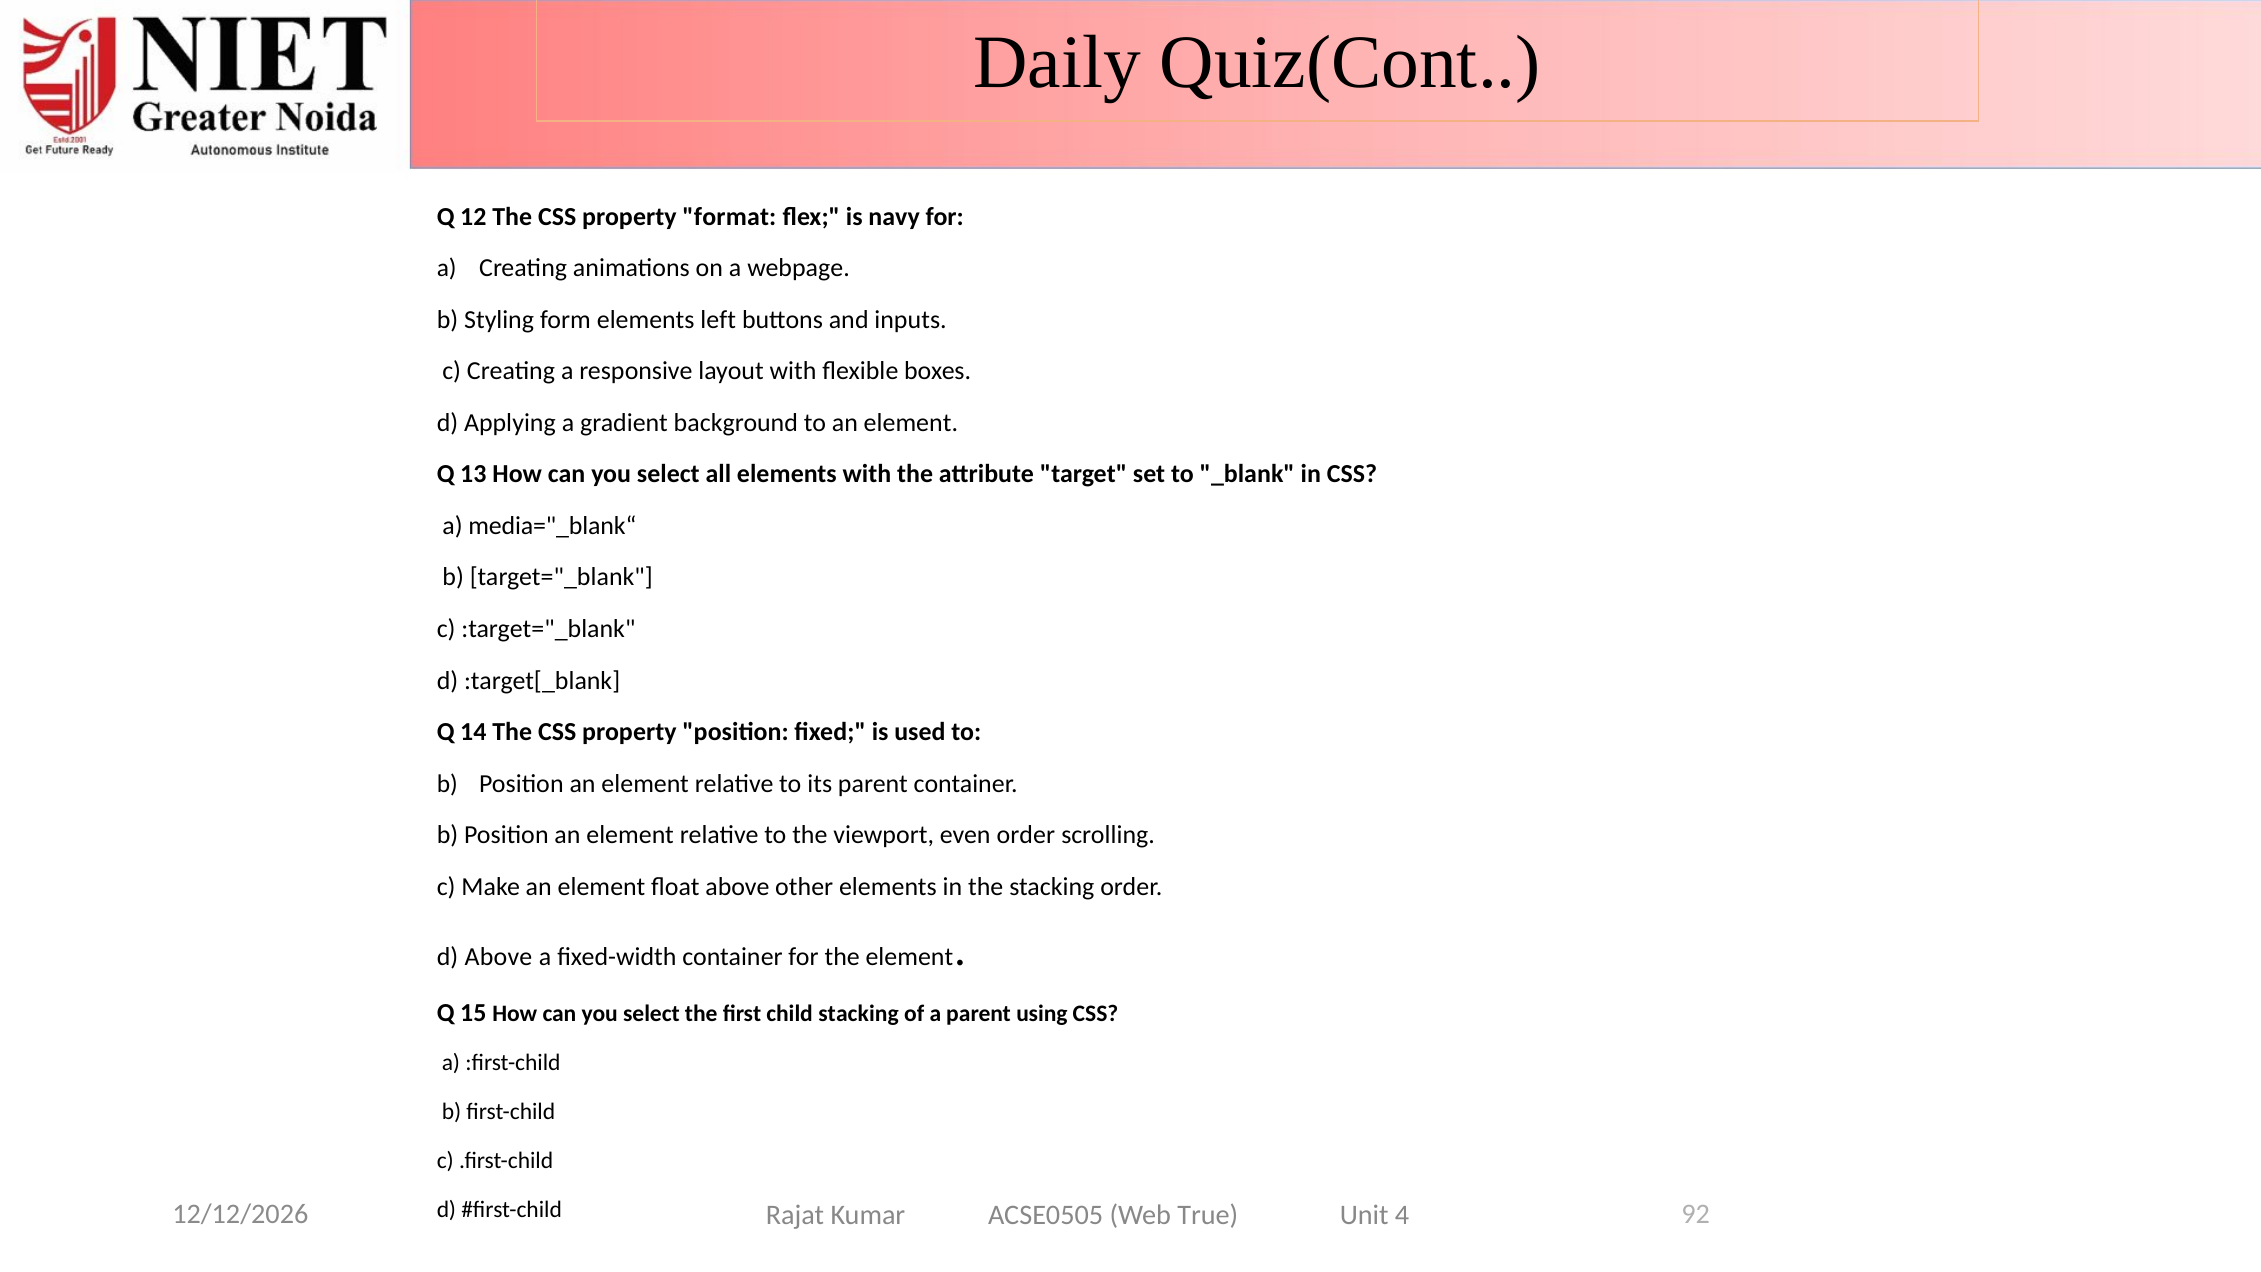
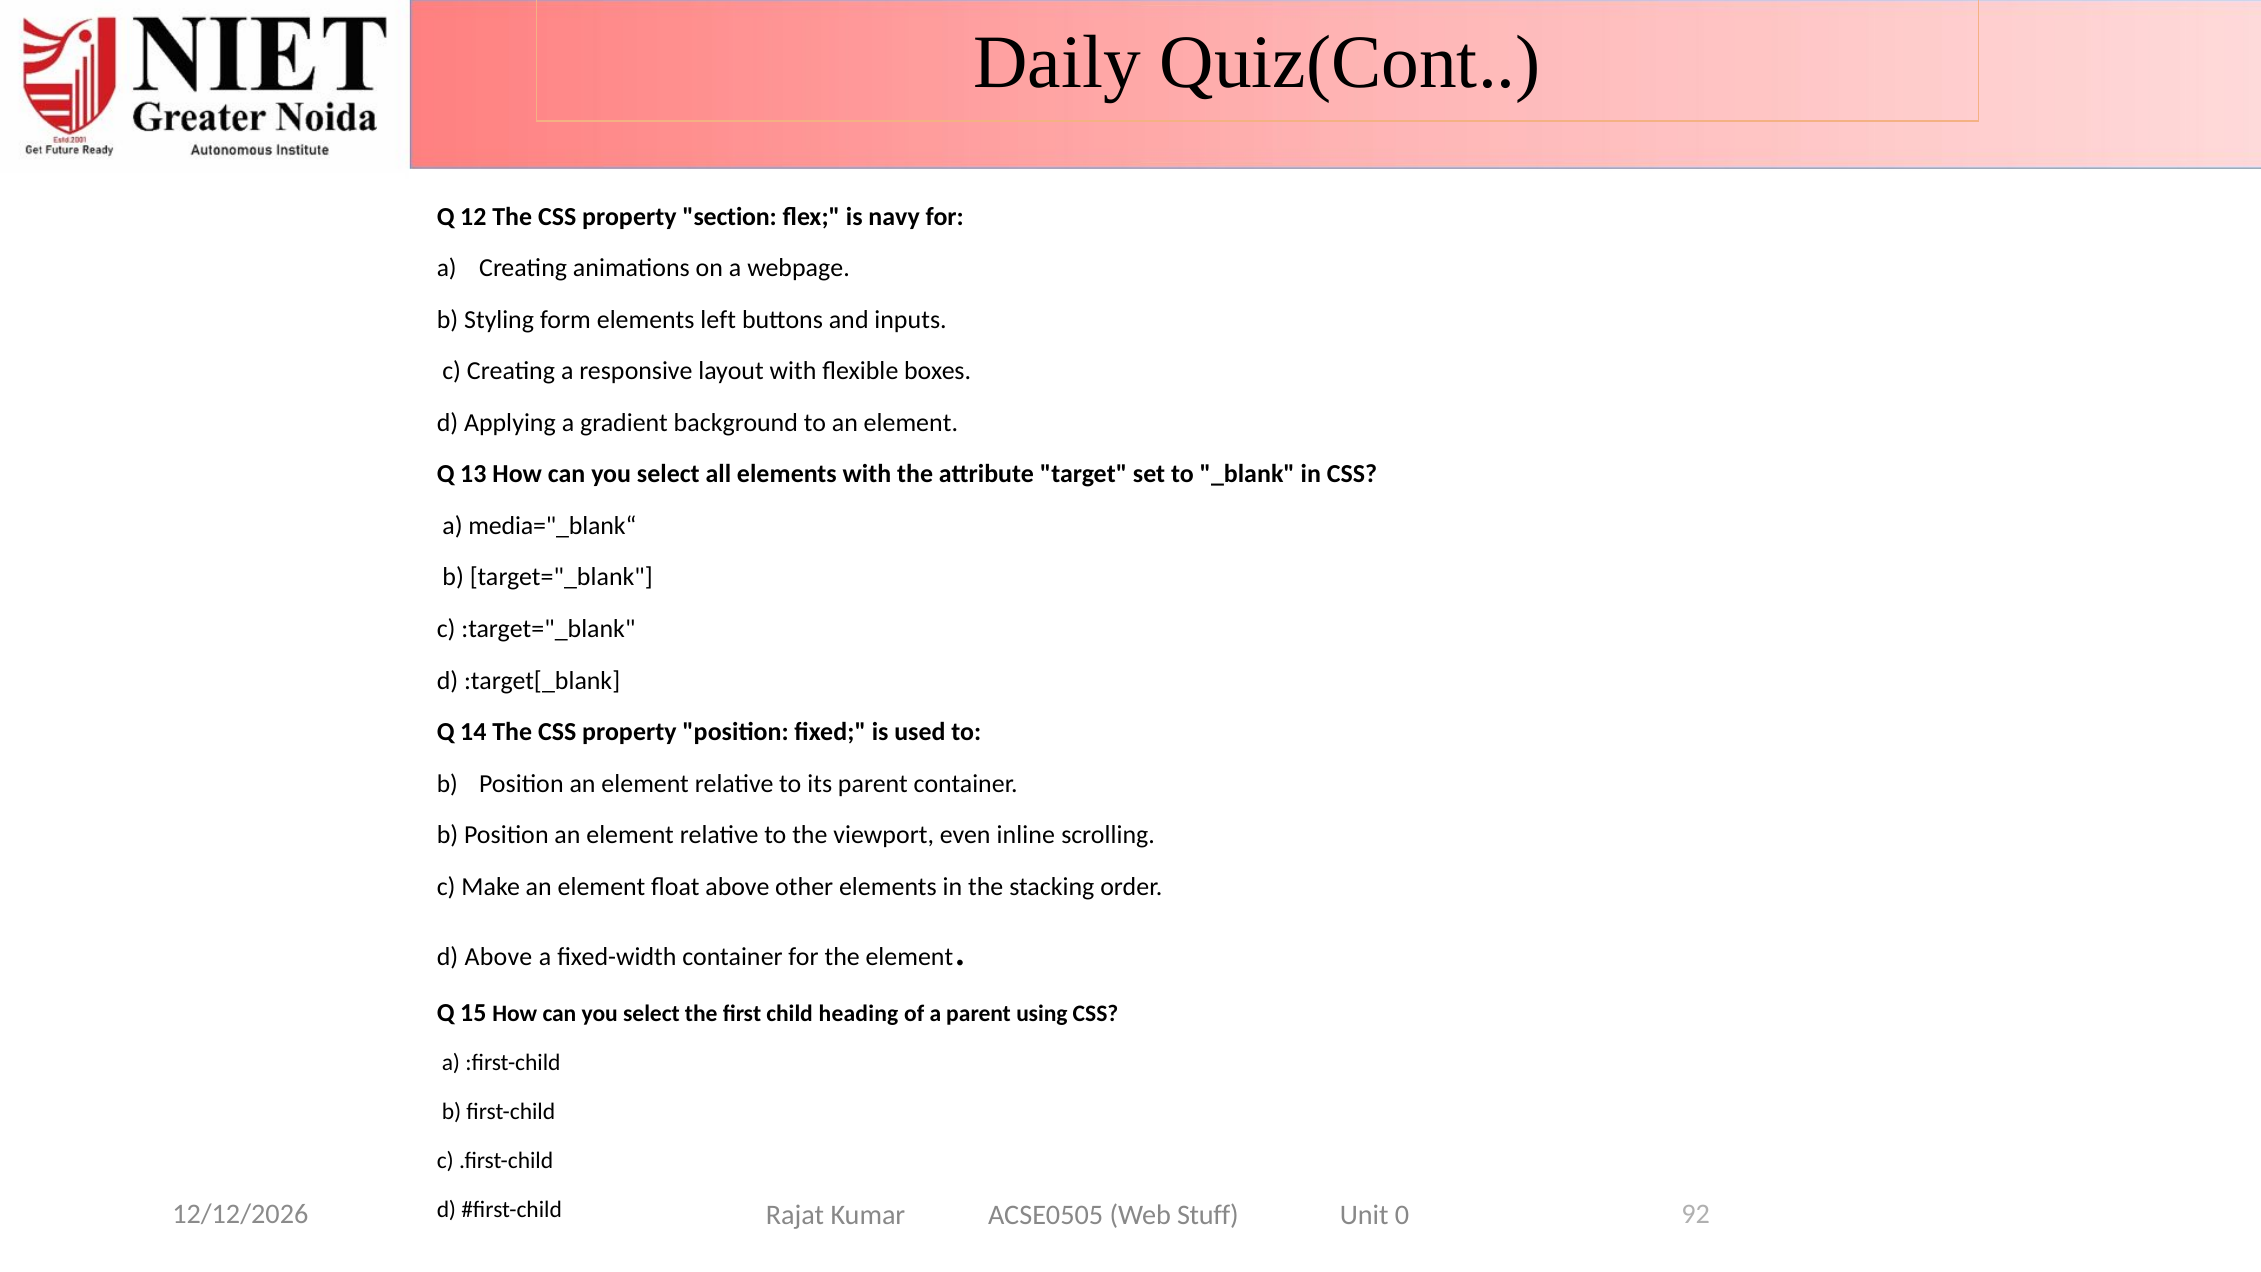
format: format -> section (730, 217)
even order: order -> inline (1026, 835)
child stacking: stacking -> heading (859, 1013)
True: True -> Stuff (1208, 1215)
4: 4 -> 0 (1402, 1215)
